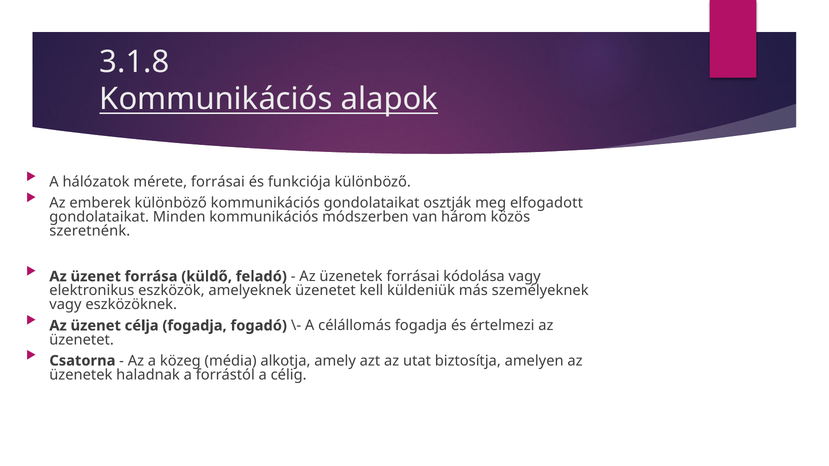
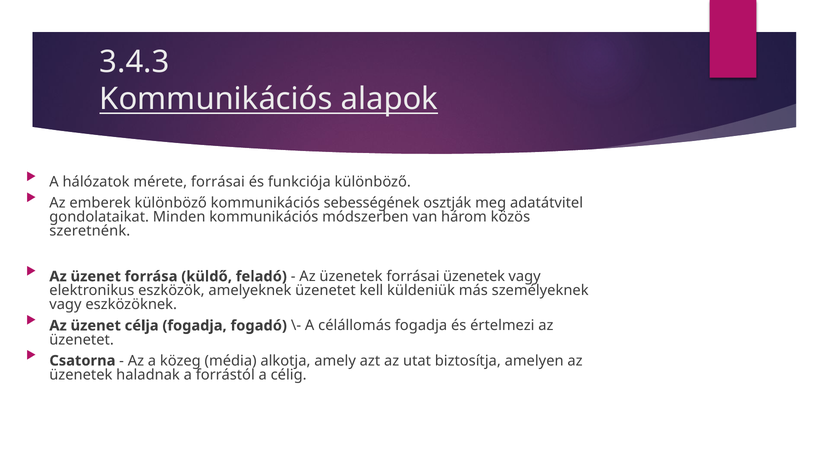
3.1.8: 3.1.8 -> 3.4.3 (134, 62)
kommunikációs gondolataikat: gondolataikat -> sebességének (372, 203)
elfogadott: elfogadott -> adatátvitel (547, 203)
forrásai kódolása: kódolása -> üzenetek (474, 277)
